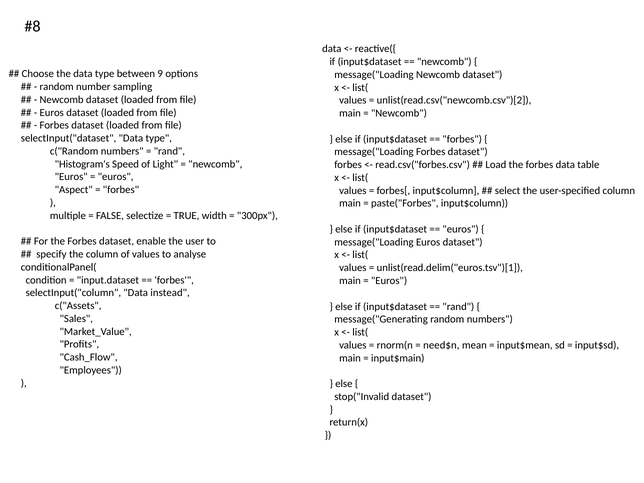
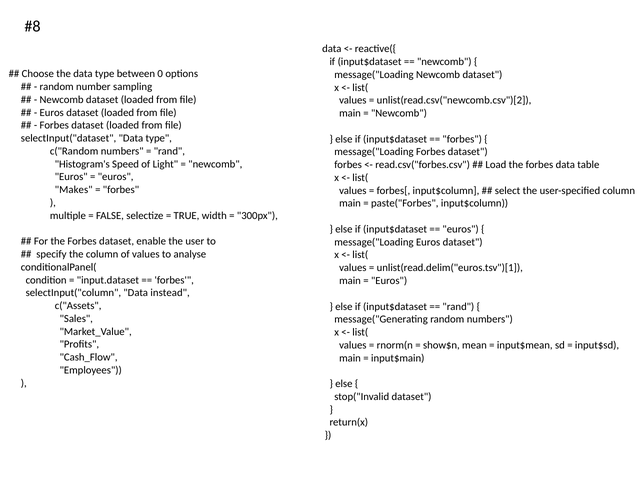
9: 9 -> 0 (160, 74)
Aspect: Aspect -> Makes (74, 190)
need$n: need$n -> show$n (441, 345)
